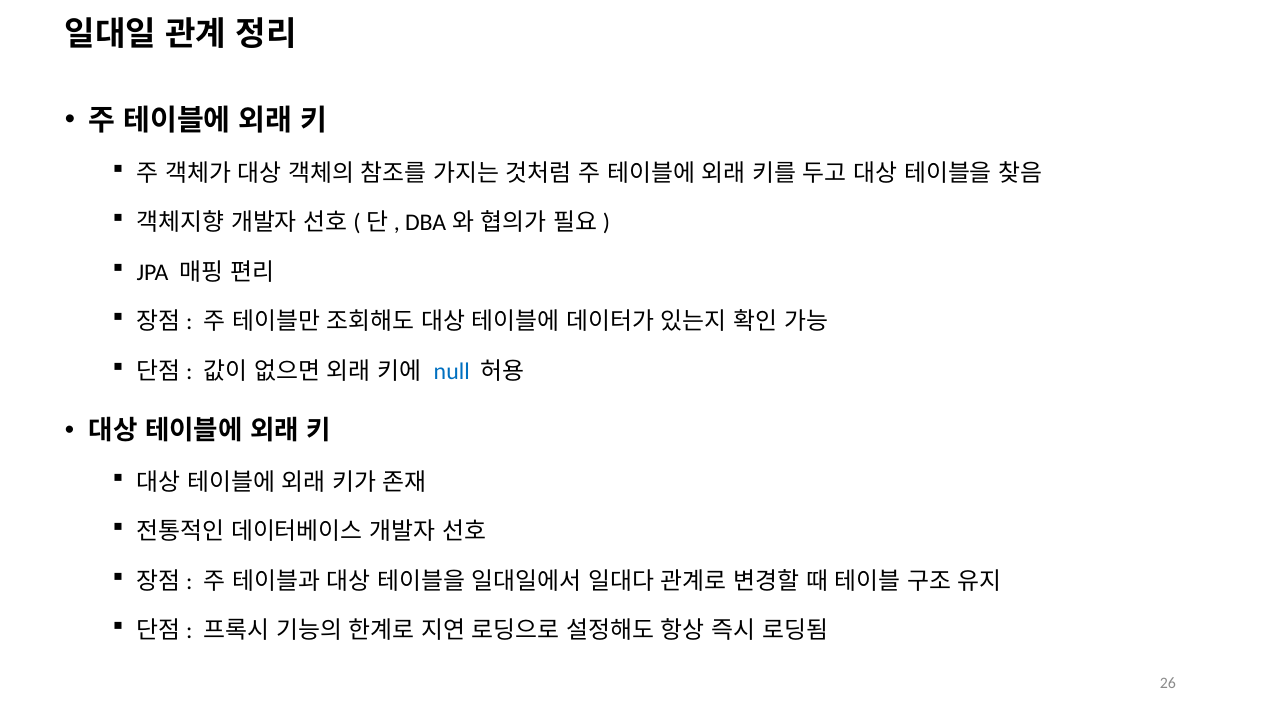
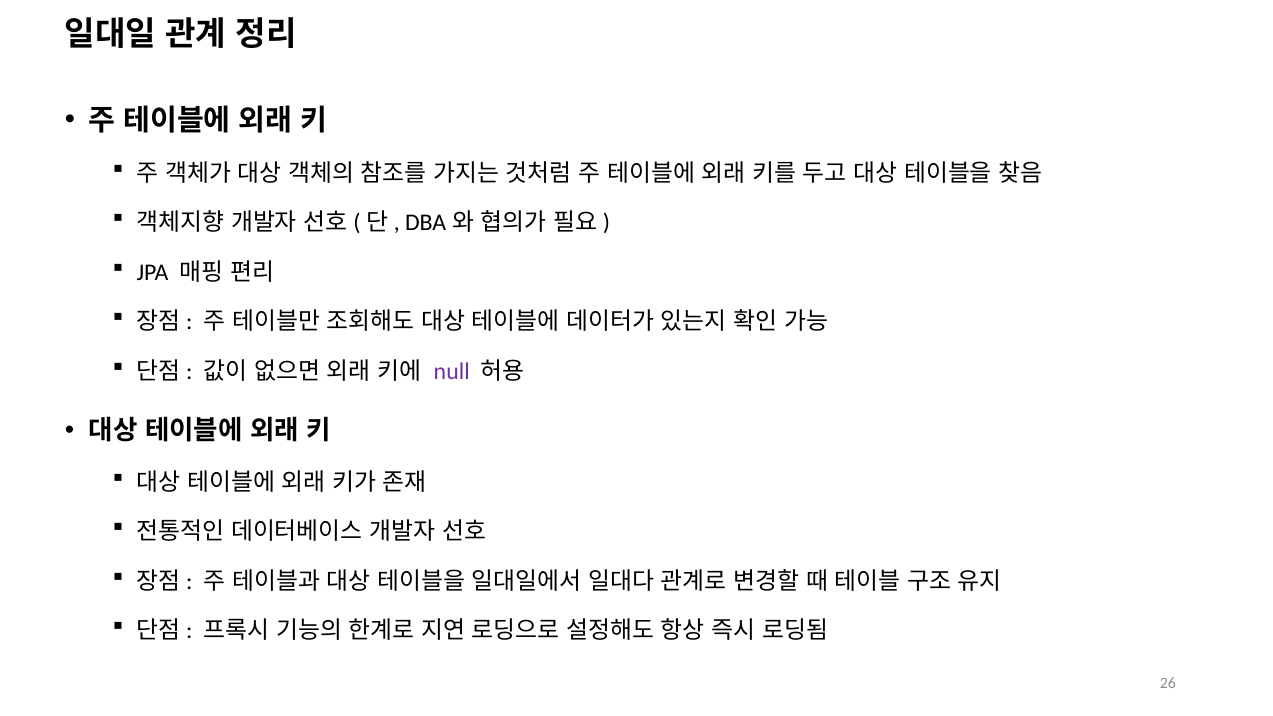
null colour: blue -> purple (452, 372)
